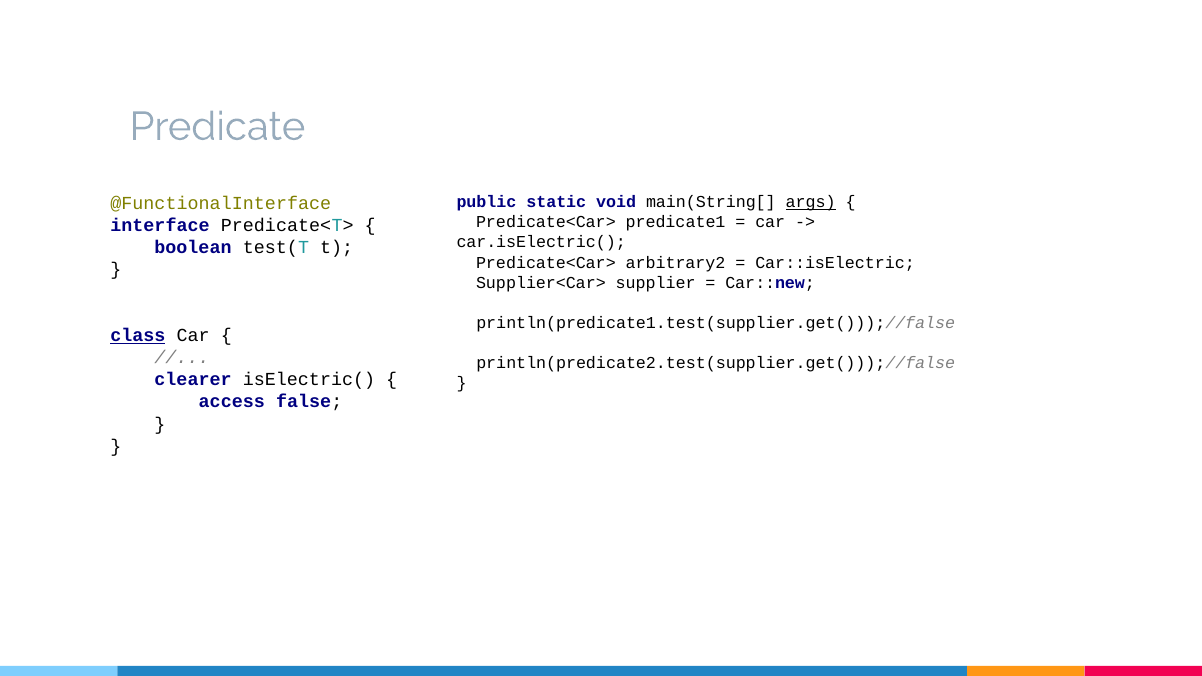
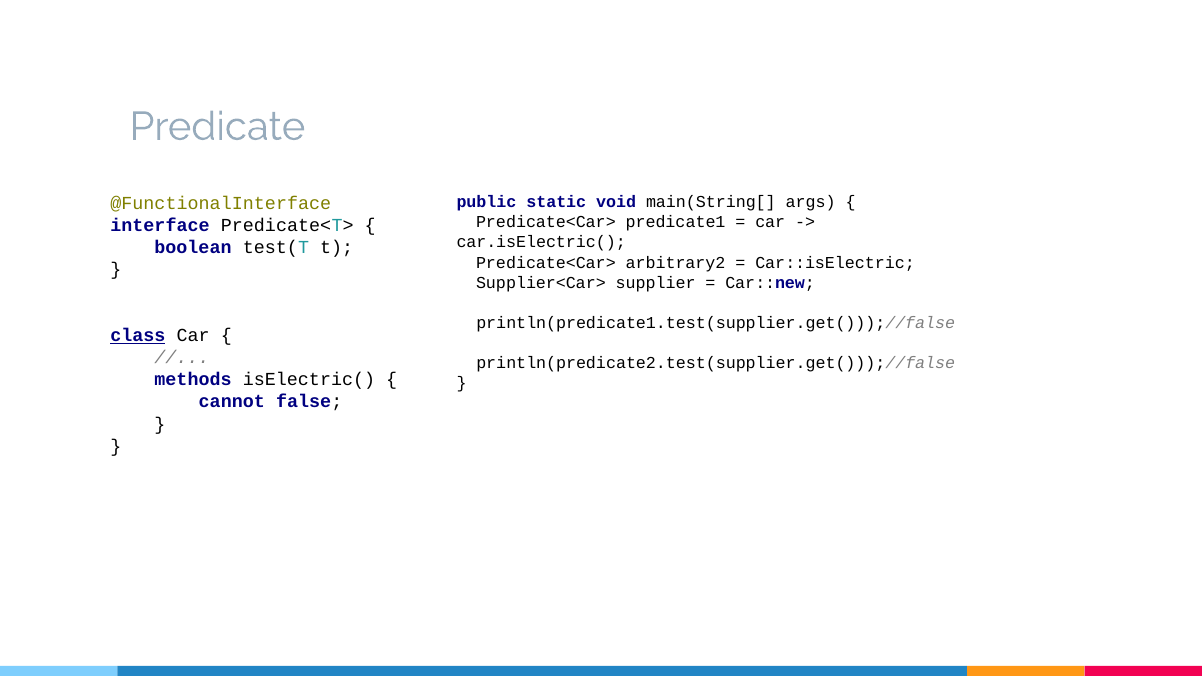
args underline: present -> none (811, 202)
clearer: clearer -> methods (193, 380)
access: access -> cannot (232, 402)
